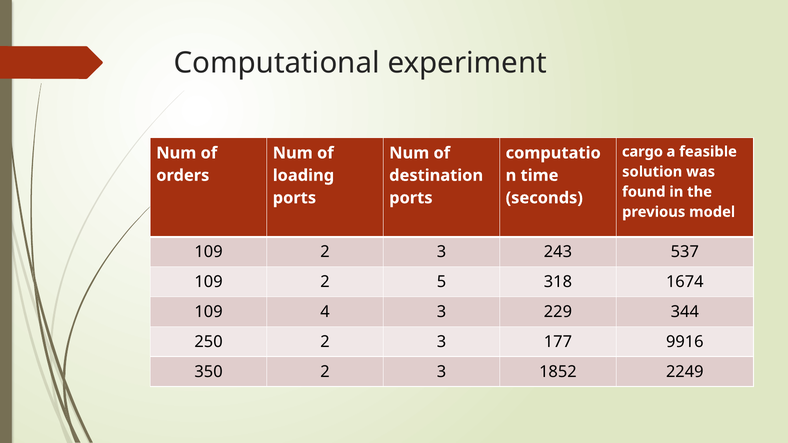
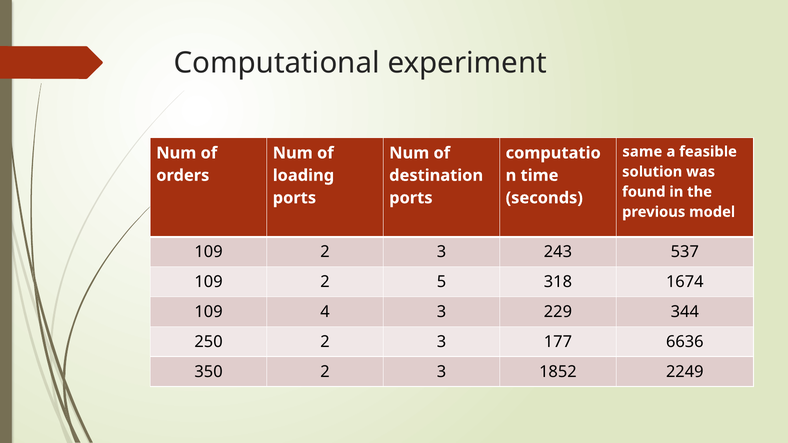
cargo: cargo -> same (642, 152)
9916: 9916 -> 6636 (685, 342)
